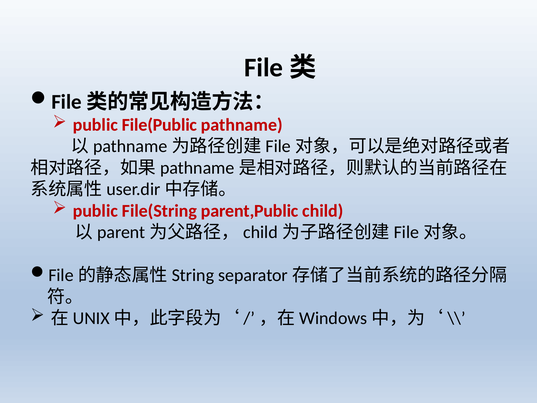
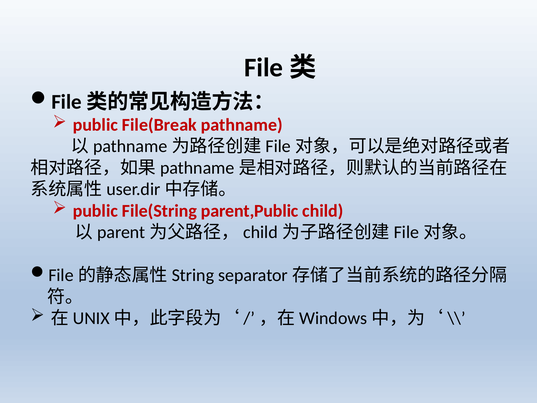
File(Public: File(Public -> File(Break (159, 125)
